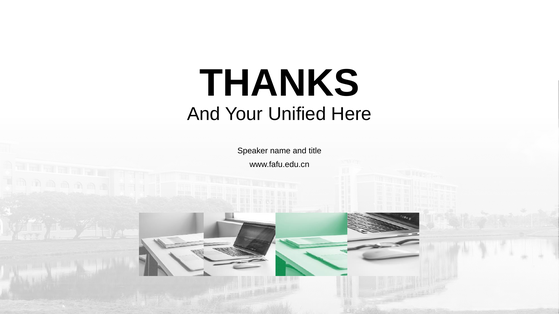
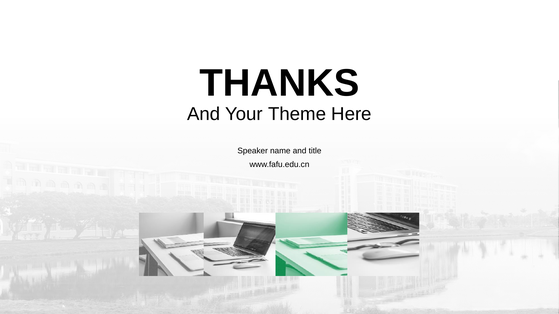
Unified: Unified -> Theme (297, 114)
